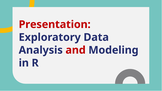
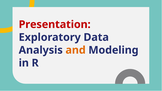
and colour: red -> orange (76, 50)
